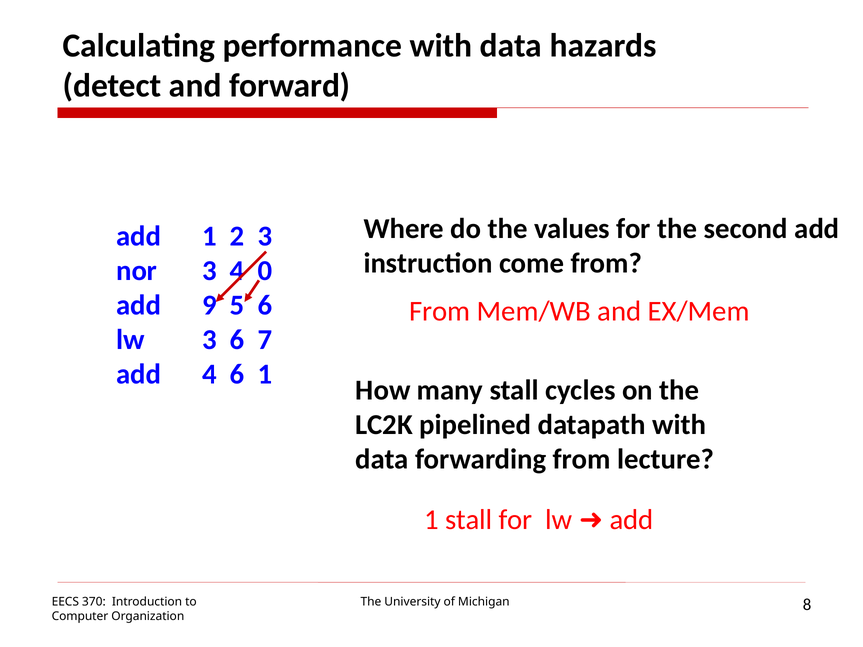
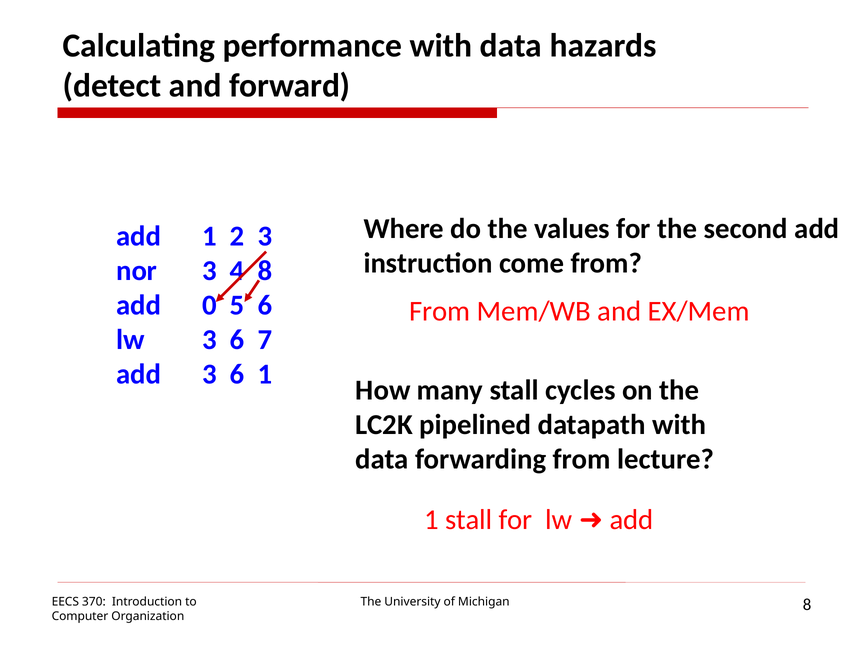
4 0: 0 -> 8 (265, 271)
9: 9 -> 0 (210, 305)
add 4: 4 -> 3 (210, 374)
